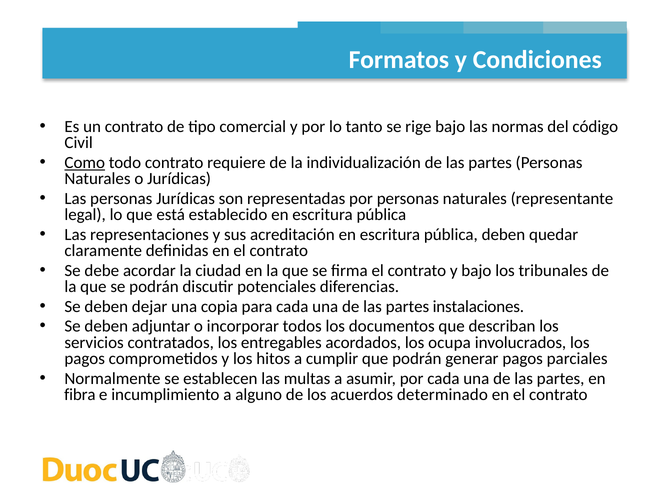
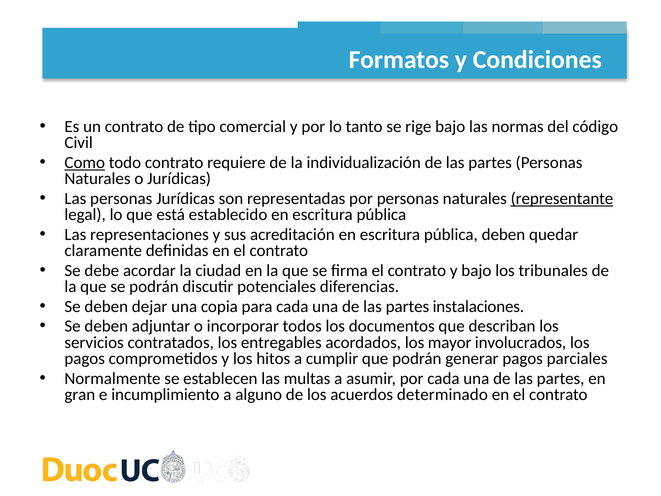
representante underline: none -> present (562, 198)
ocupa: ocupa -> mayor (450, 342)
fibra: fibra -> gran (80, 395)
